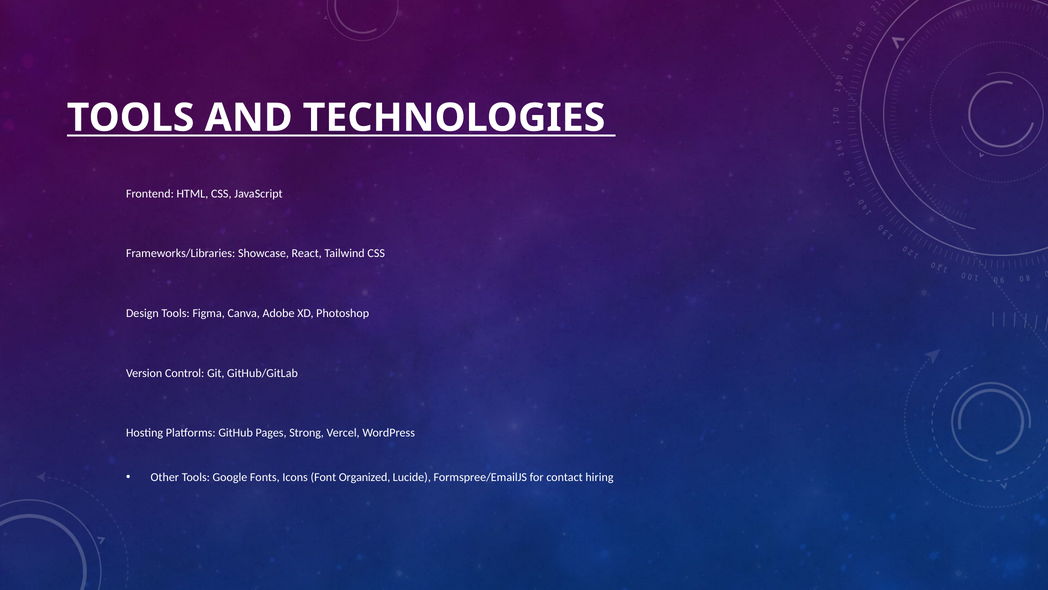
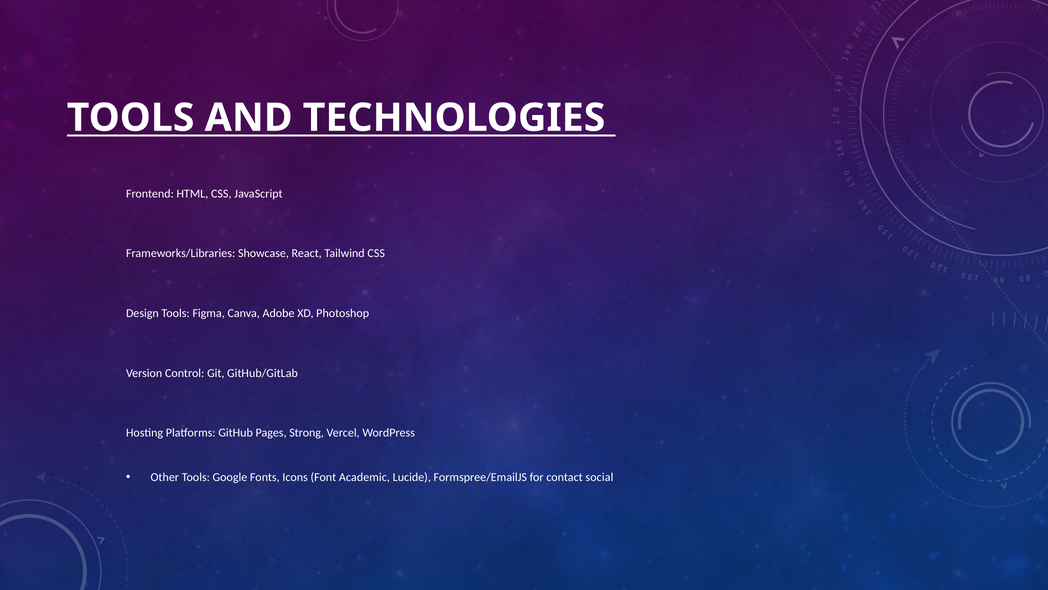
Organized: Organized -> Academic (364, 477)
hiring: hiring -> social (599, 477)
